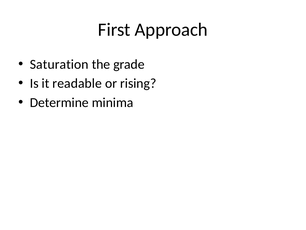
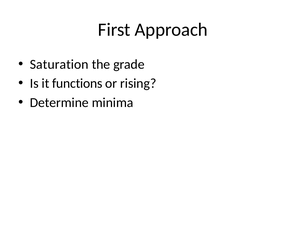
readable: readable -> functions (77, 83)
